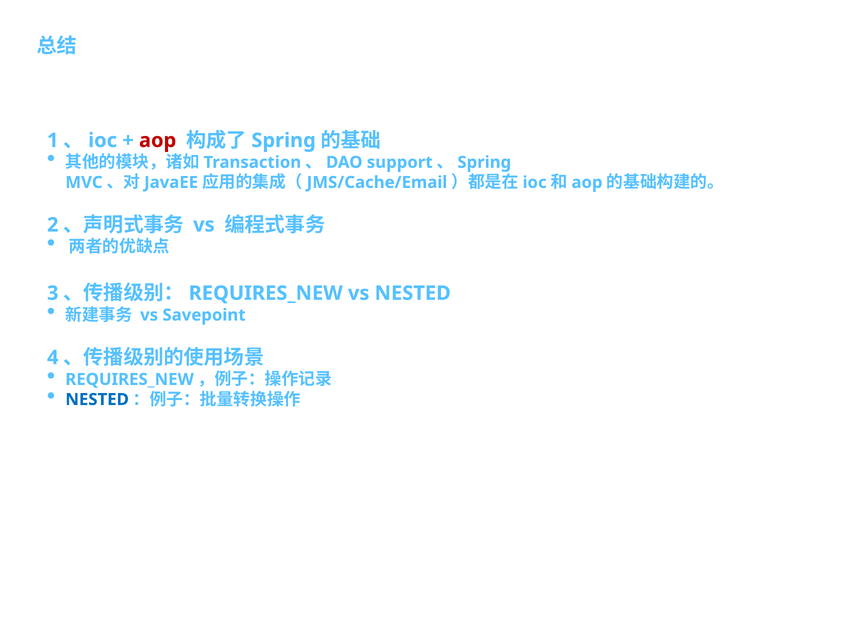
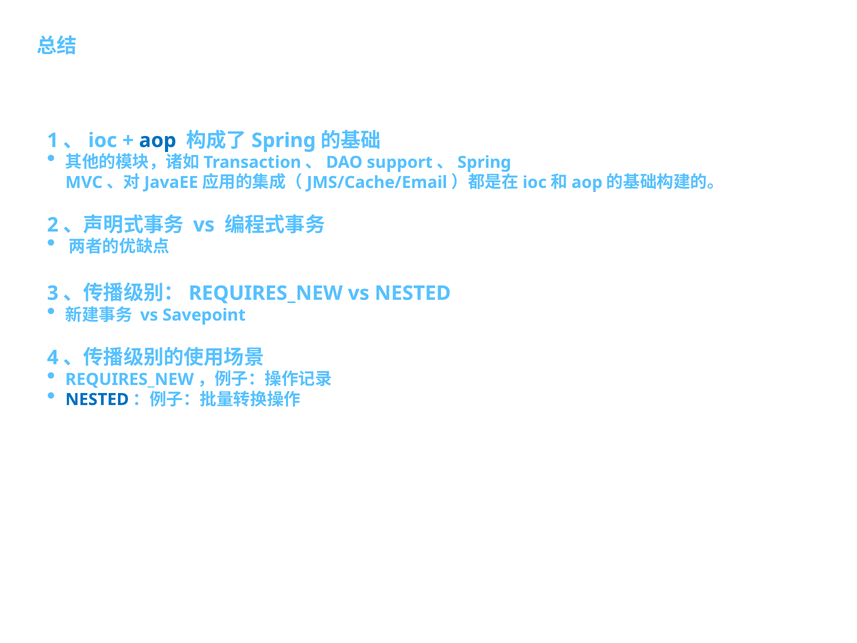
aop colour: red -> blue (158, 140)
